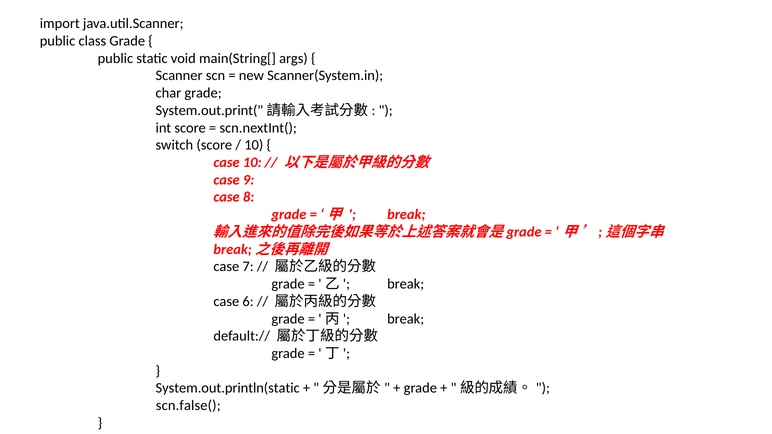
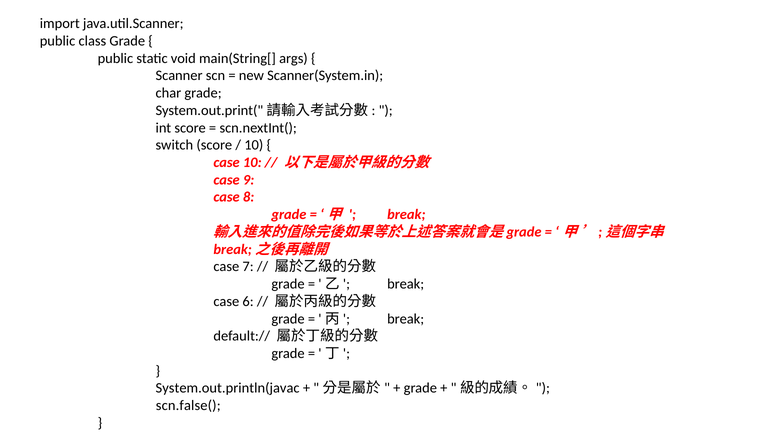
System.out.println(static: System.out.println(static -> System.out.println(javac (228, 388)
